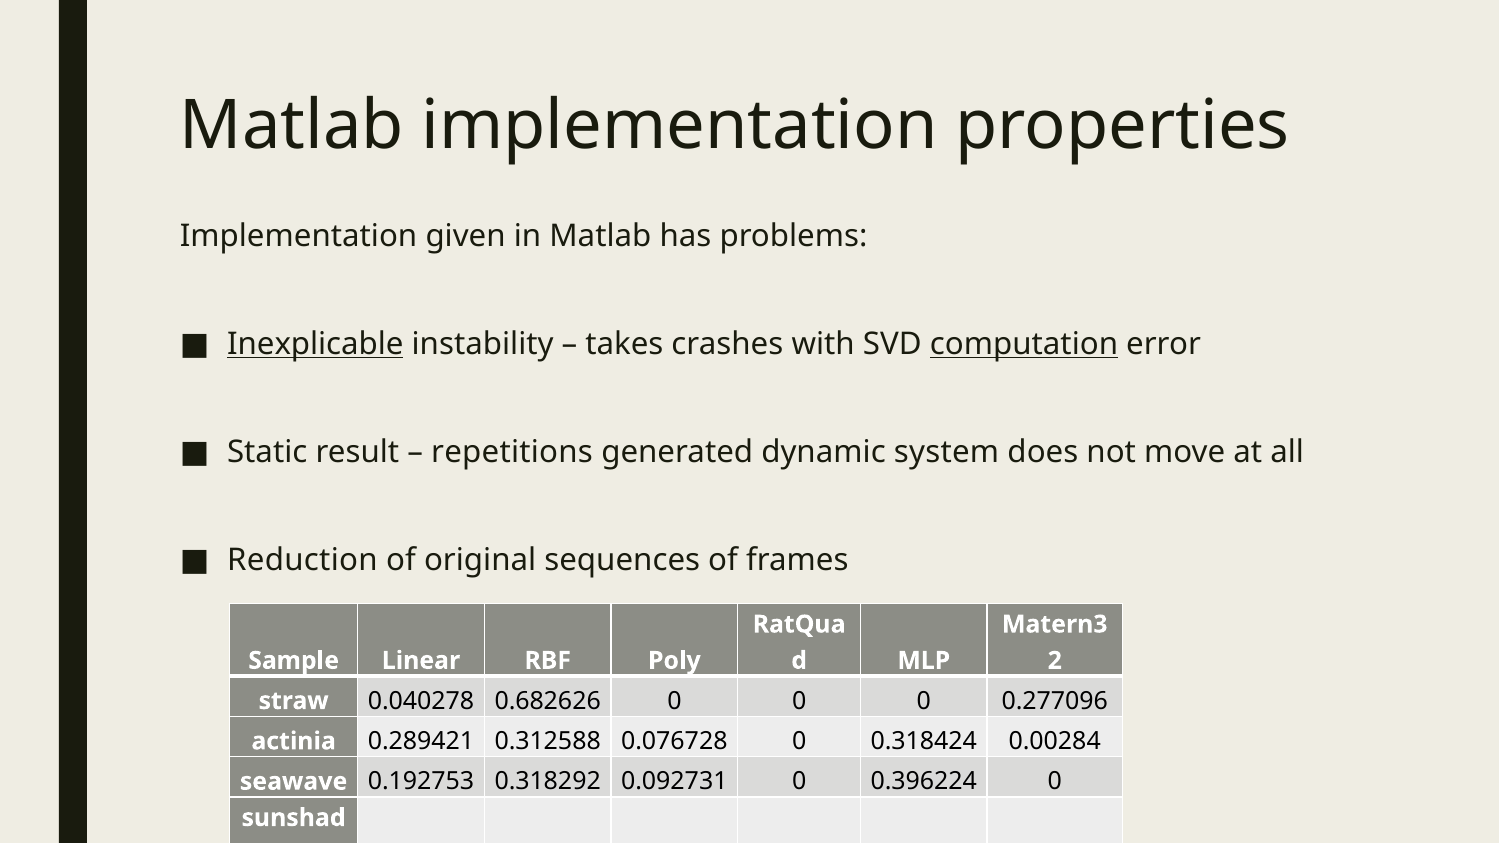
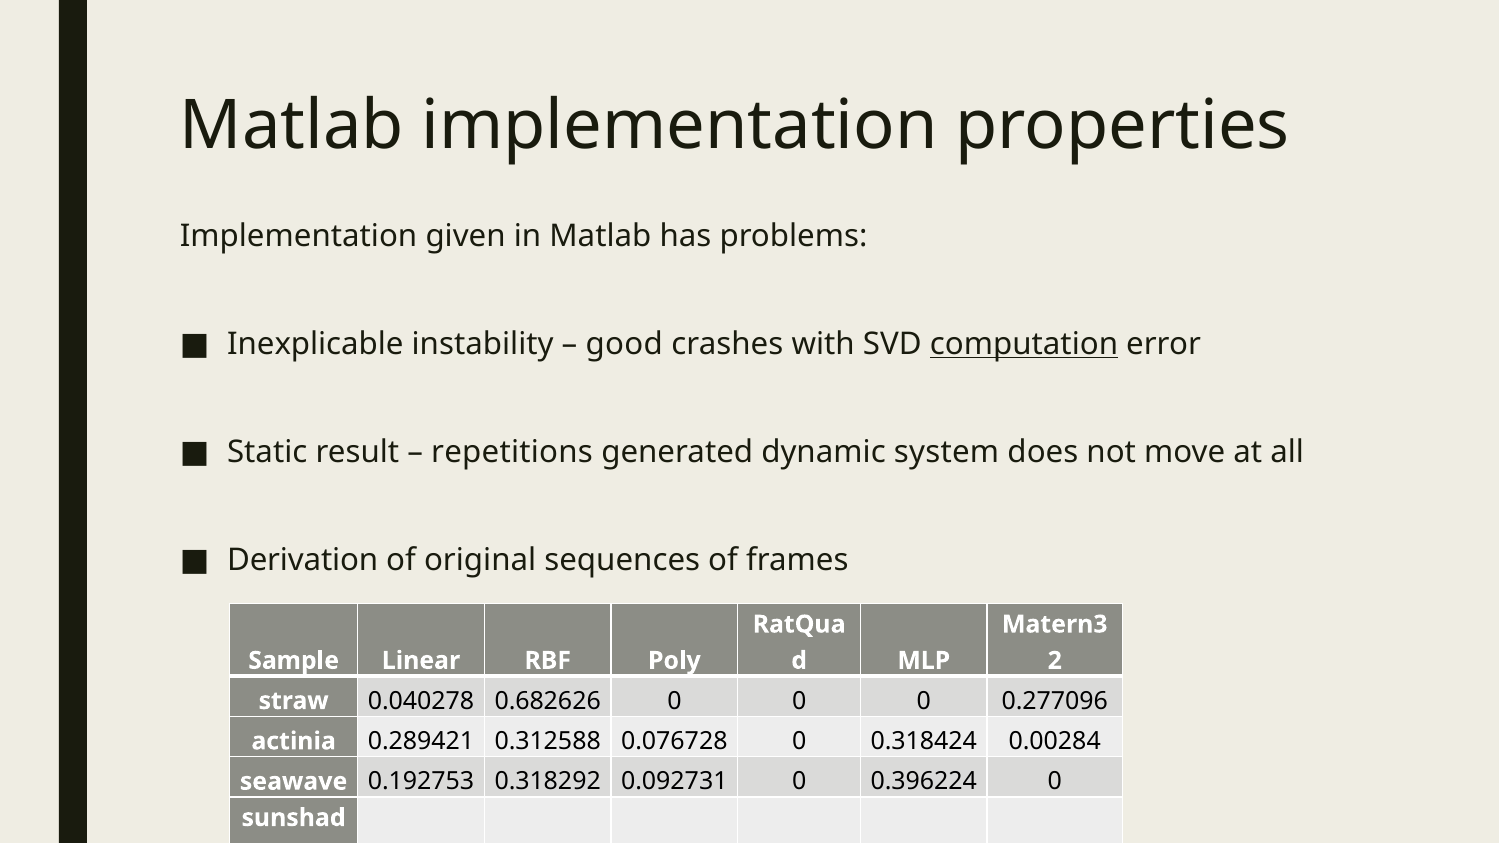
Inexplicable underline: present -> none (315, 344)
takes: takes -> good (624, 344)
Reduction: Reduction -> Derivation (303, 560)
